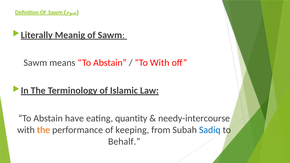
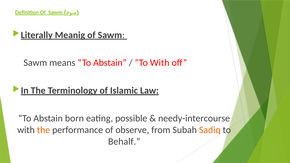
have: have -> born (74, 118)
quantity: quantity -> possible (131, 118)
keeping: keeping -> observe (132, 130)
Sadiq colour: blue -> orange (210, 130)
